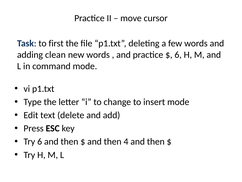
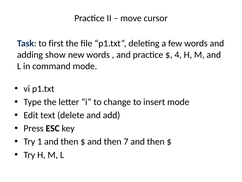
clean: clean -> show (55, 55)
6: 6 -> 4 (178, 55)
Try 6: 6 -> 1 (40, 141)
4: 4 -> 7 (126, 141)
